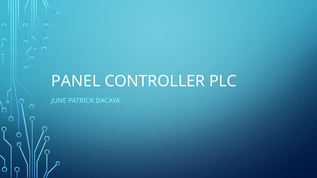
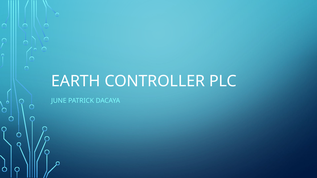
PANEL: PANEL -> EARTH (76, 81)
